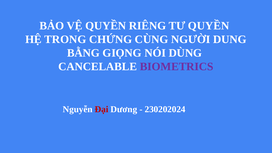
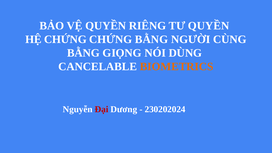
HỆ TRONG: TRONG -> CHỨNG (65, 39)
CHỨNG CÙNG: CÙNG -> BẰNG (151, 39)
DUNG: DUNG -> CÙNG (230, 39)
BIOMETRICS colour: purple -> orange (177, 67)
